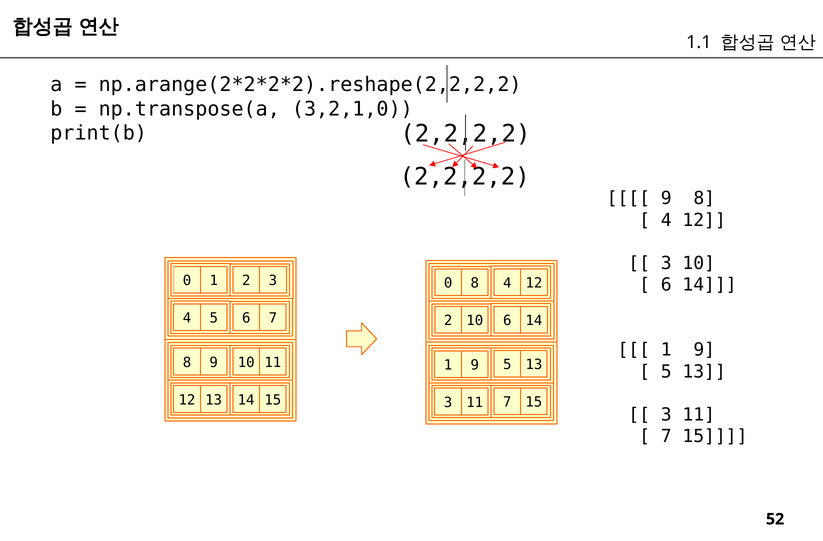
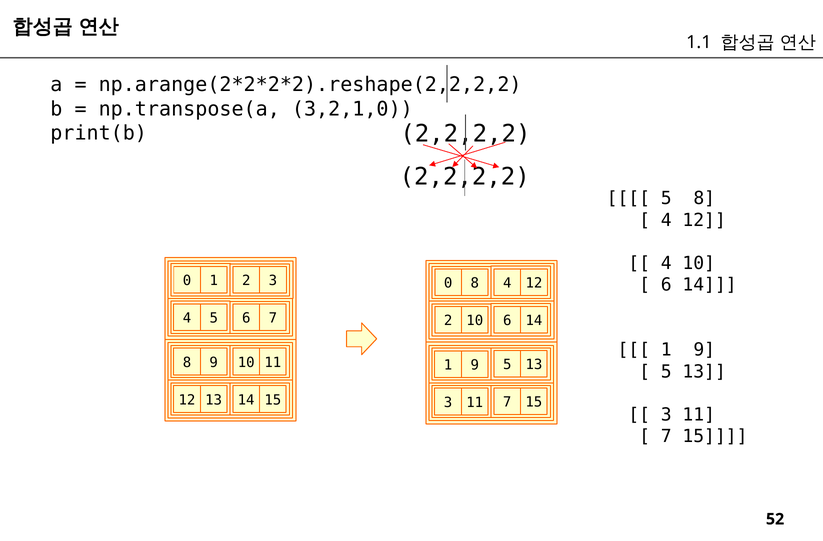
9: 9 -> 5 (666, 198)
3: 3 -> 4 (666, 263)
